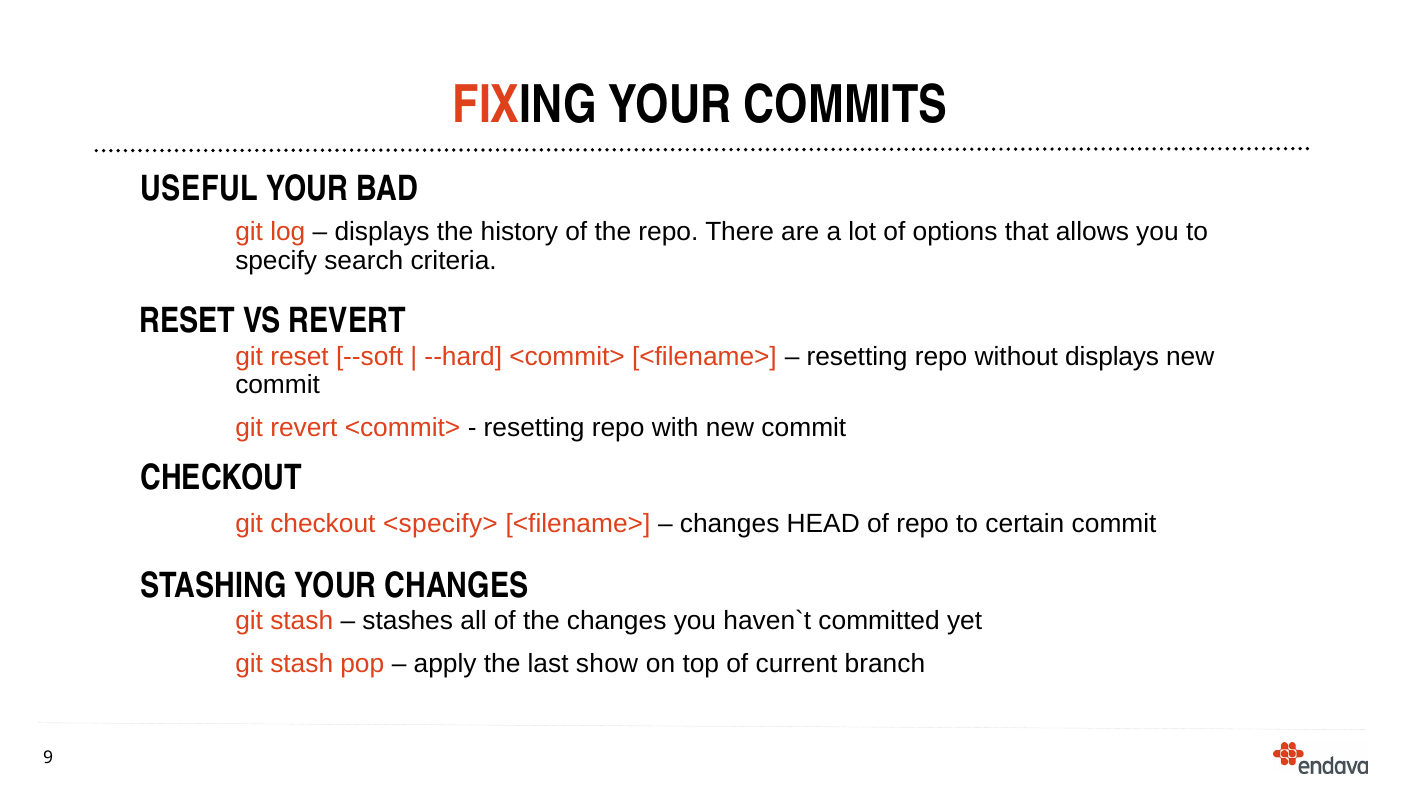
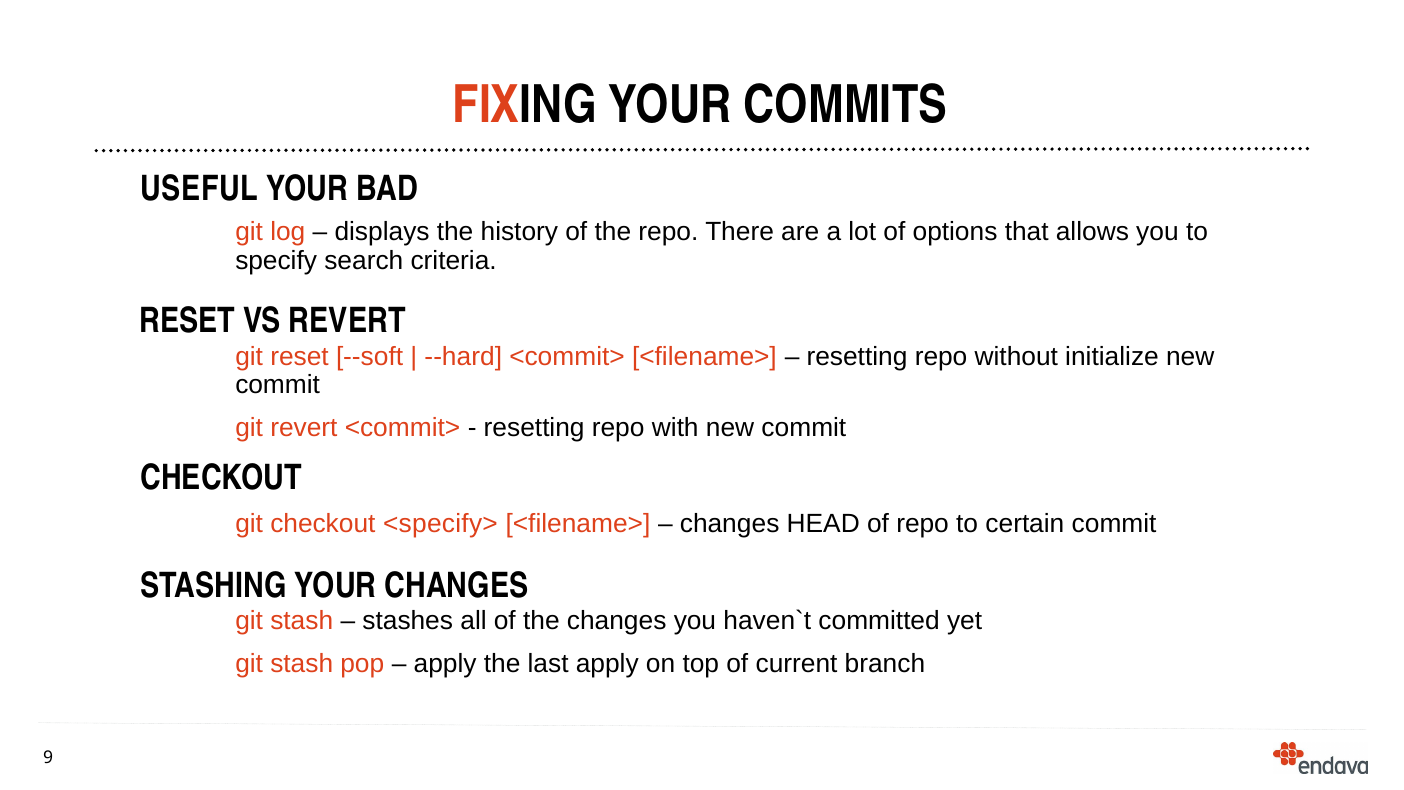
without displays: displays -> initialize (1112, 357)
last show: show -> apply (607, 664)
